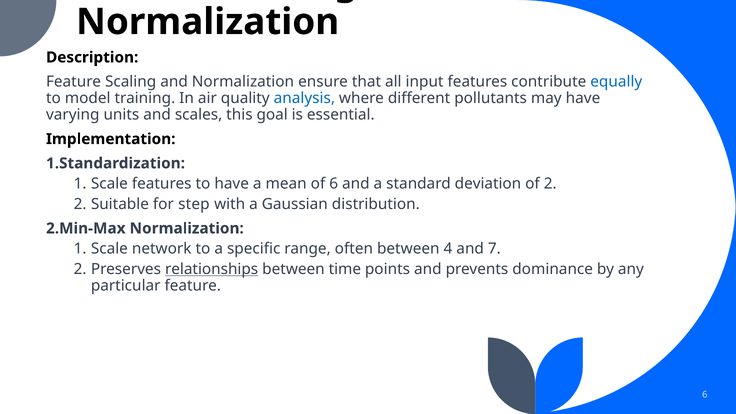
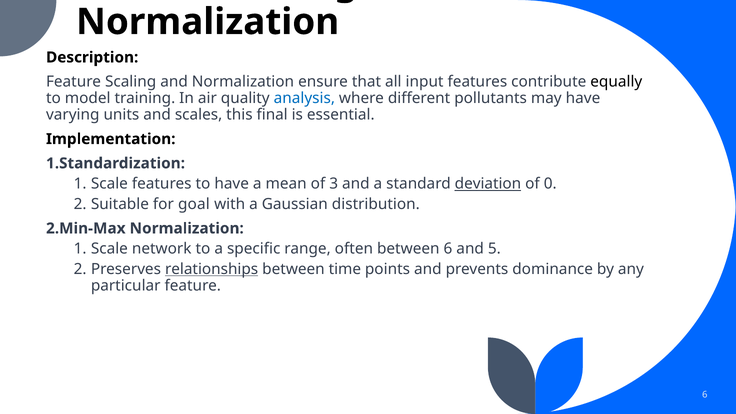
equally colour: blue -> black (616, 82)
goal: goal -> final (272, 115)
of 6: 6 -> 3 (334, 184)
deviation underline: none -> present (488, 184)
of 2: 2 -> 0 (550, 184)
step: step -> goal (194, 204)
between 4: 4 -> 6 (448, 249)
7: 7 -> 5 (494, 249)
